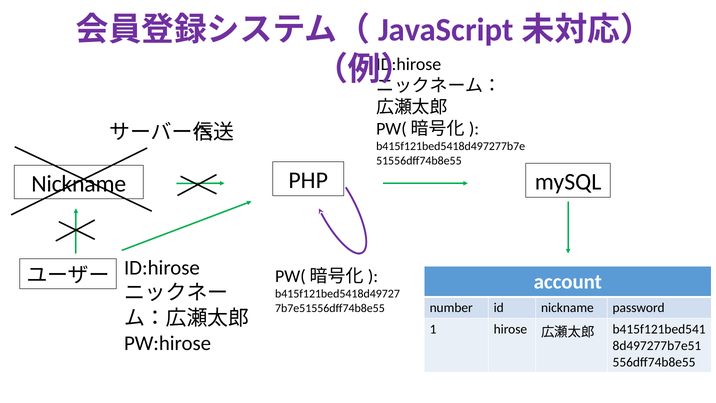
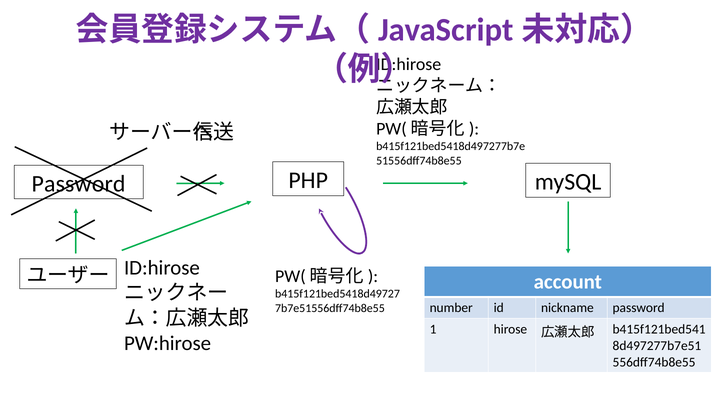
Nickname: Nickname -> Password (79, 184)
